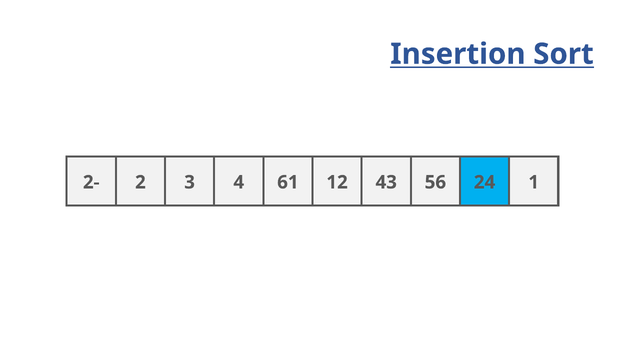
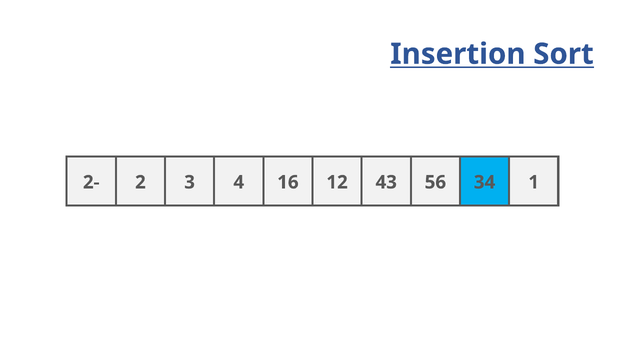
61: 61 -> 16 (288, 182)
24: 24 -> 34 (485, 182)
